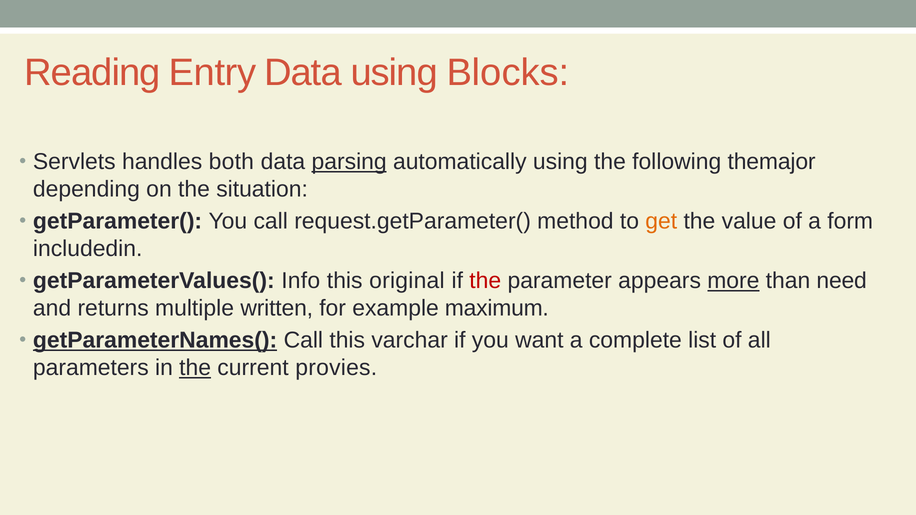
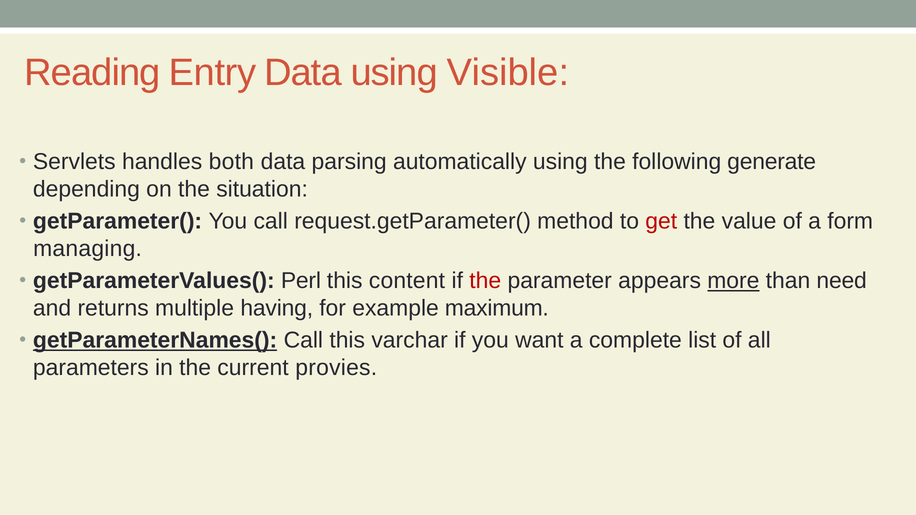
Blocks: Blocks -> Visible (508, 73)
parsing underline: present -> none (349, 162)
themajor: themajor -> generate (772, 162)
get colour: orange -> red (661, 222)
includedin: includedin -> managing (88, 249)
Info: Info -> Perl (301, 281)
original: original -> content (407, 281)
written: written -> having (277, 309)
the underline: present -> none (195, 368)
